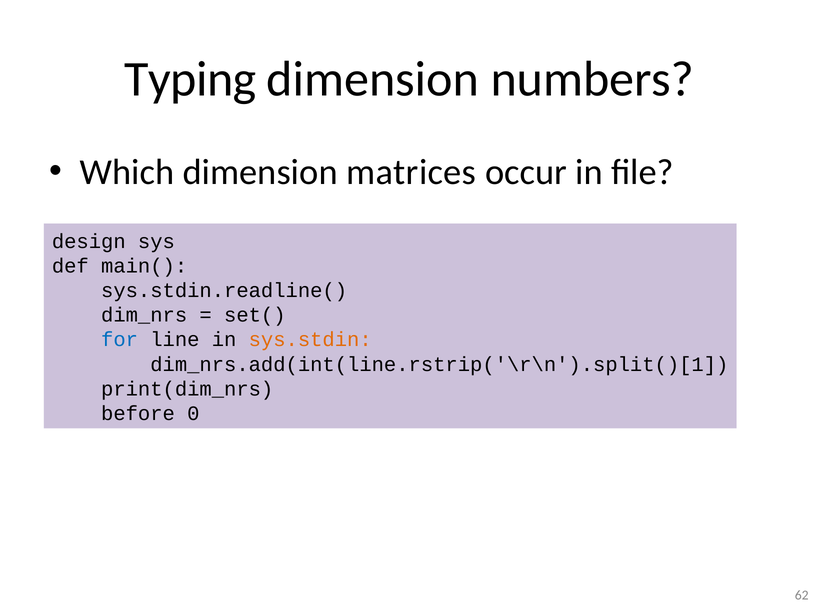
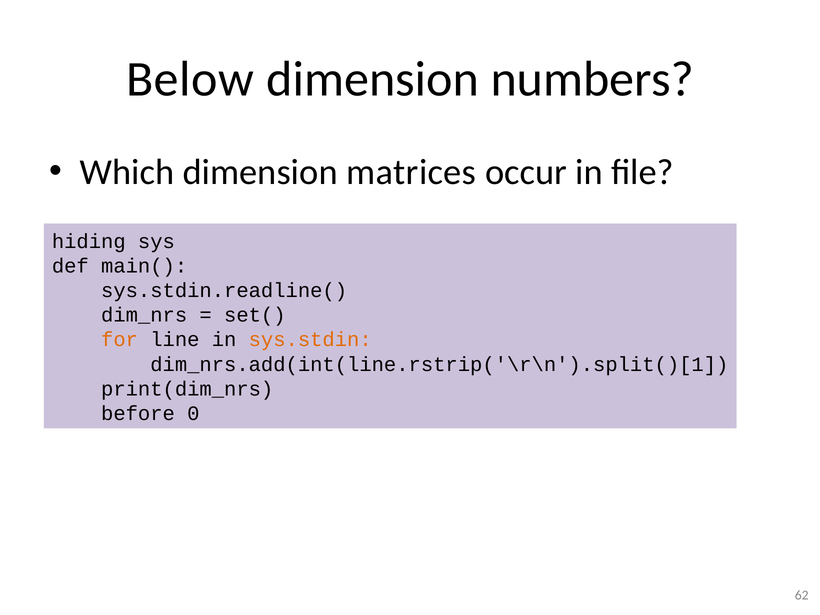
Typing: Typing -> Below (190, 79)
design: design -> hiding (89, 241)
for colour: blue -> orange (120, 340)
